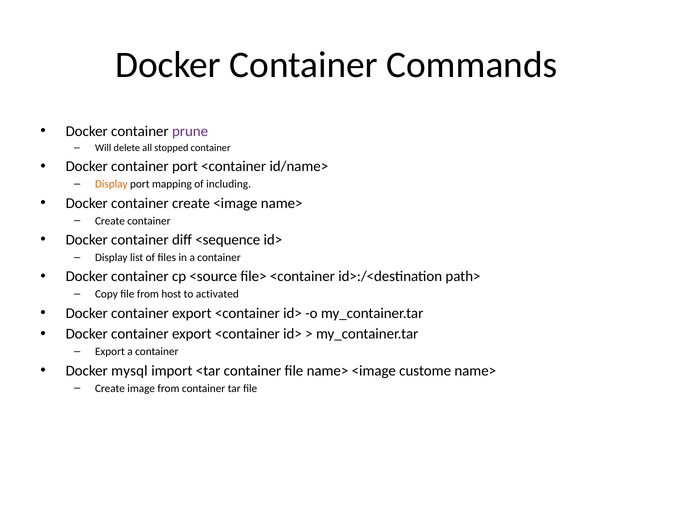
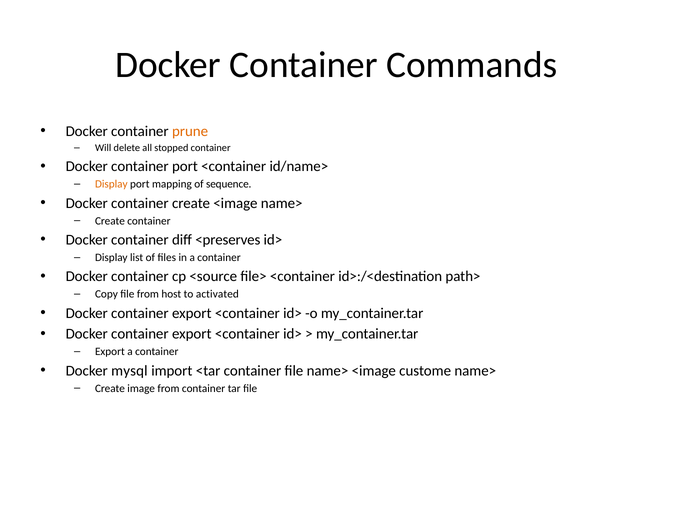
prune colour: purple -> orange (190, 131)
including: including -> sequence (229, 184)
<sequence: <sequence -> <preserves (228, 240)
